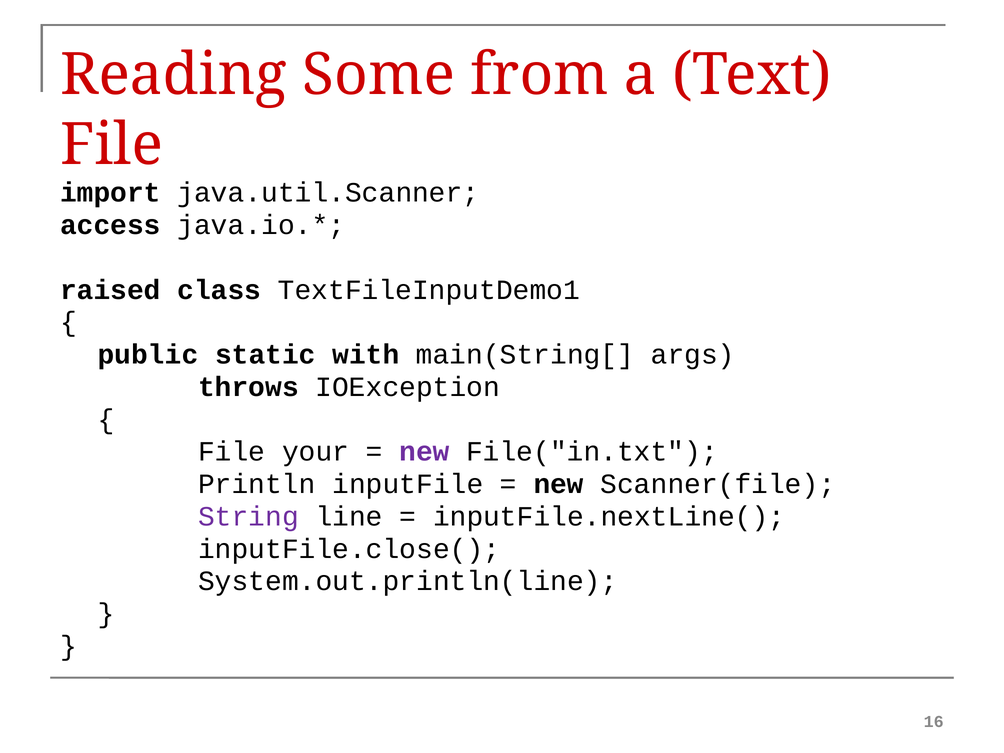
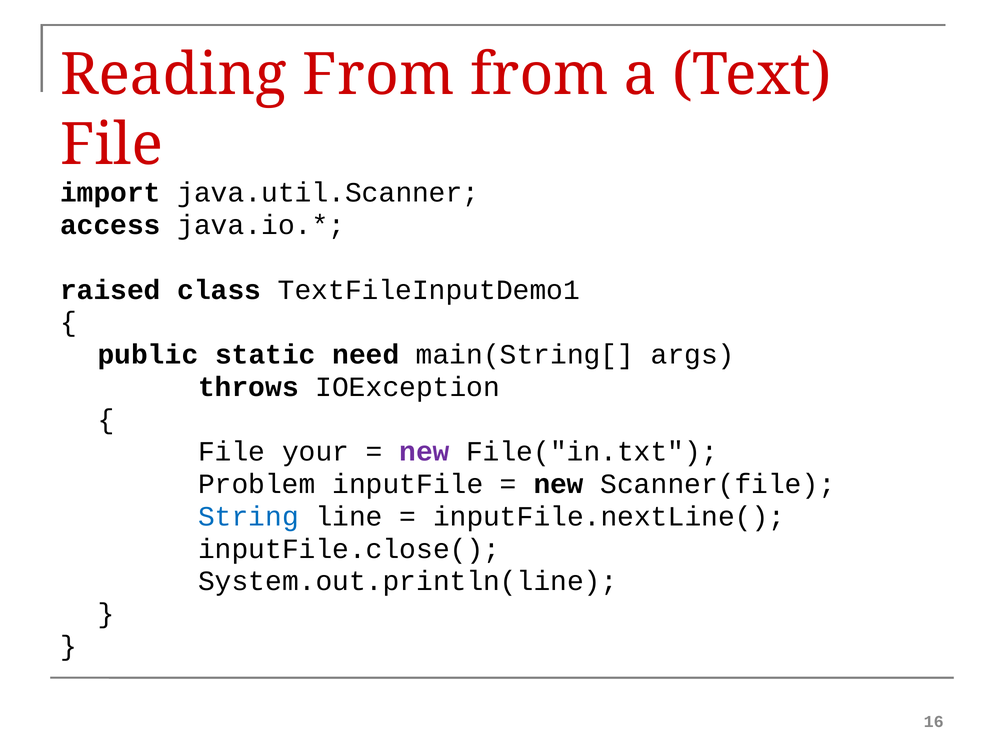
Reading Some: Some -> From (378, 75)
with: with -> need (366, 355)
Println: Println -> Problem (257, 484)
String colour: purple -> blue (248, 516)
